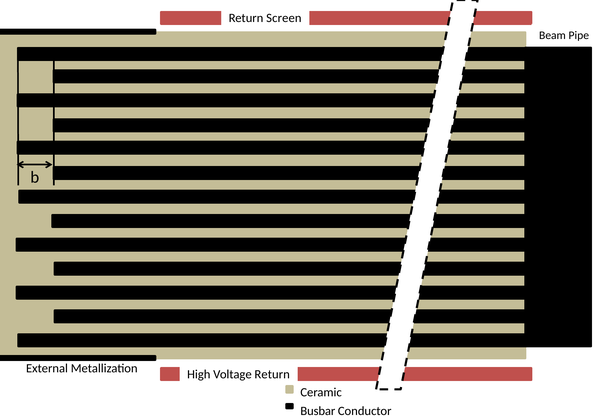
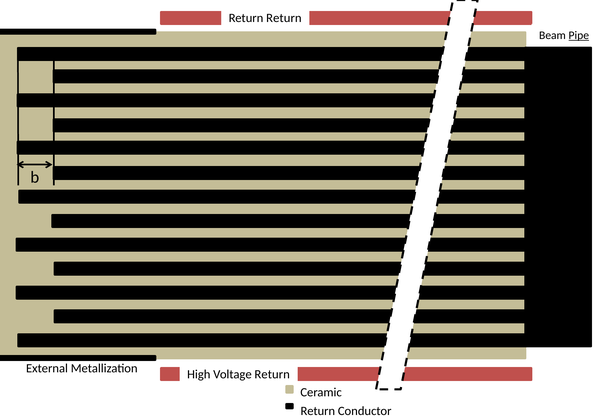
Return Screen: Screen -> Return (284, 18)
Pipe underline: none -> present (579, 35)
Busbar: Busbar -> Return (318, 411)
